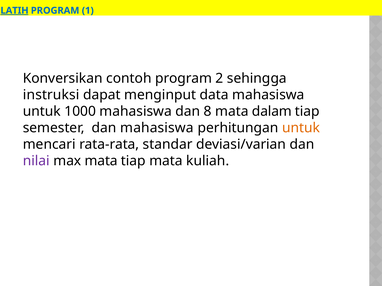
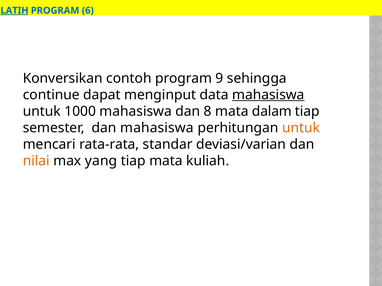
1: 1 -> 6 (88, 11)
2: 2 -> 9 (219, 78)
instruksi: instruksi -> continue (51, 95)
mahasiswa underline: none -> present (268, 95)
nilai colour: purple -> orange (36, 161)
max mata: mata -> yang (101, 161)
